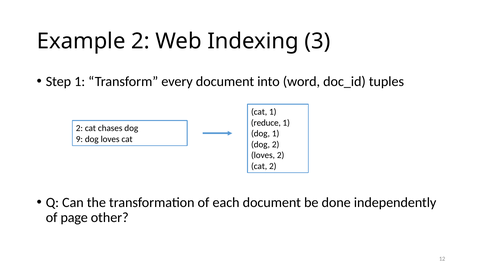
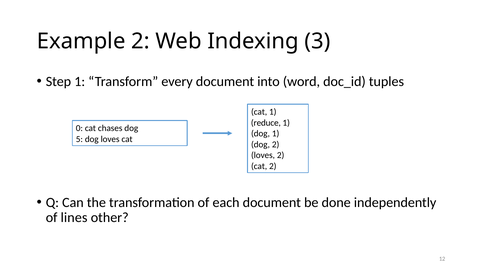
2: 2 -> 0 (79, 128)
9: 9 -> 5 (79, 139)
page: page -> lines (74, 218)
